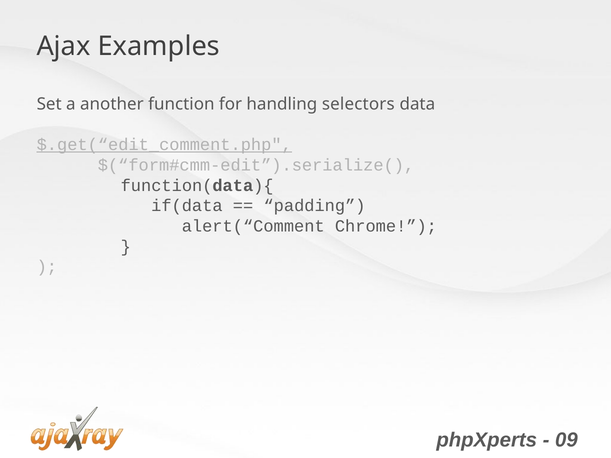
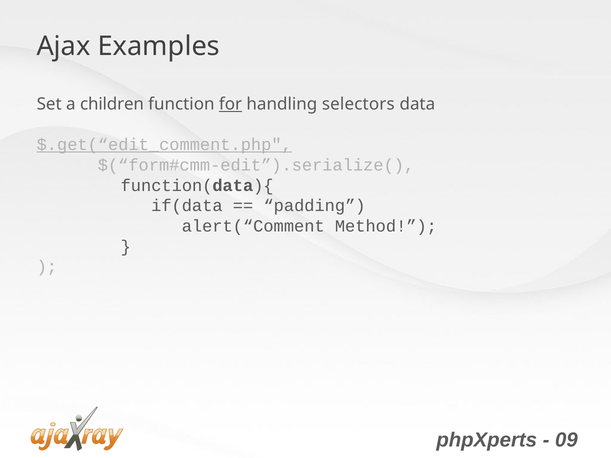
another: another -> children (112, 104)
for underline: none -> present (231, 104)
Chrome: Chrome -> Method (386, 226)
